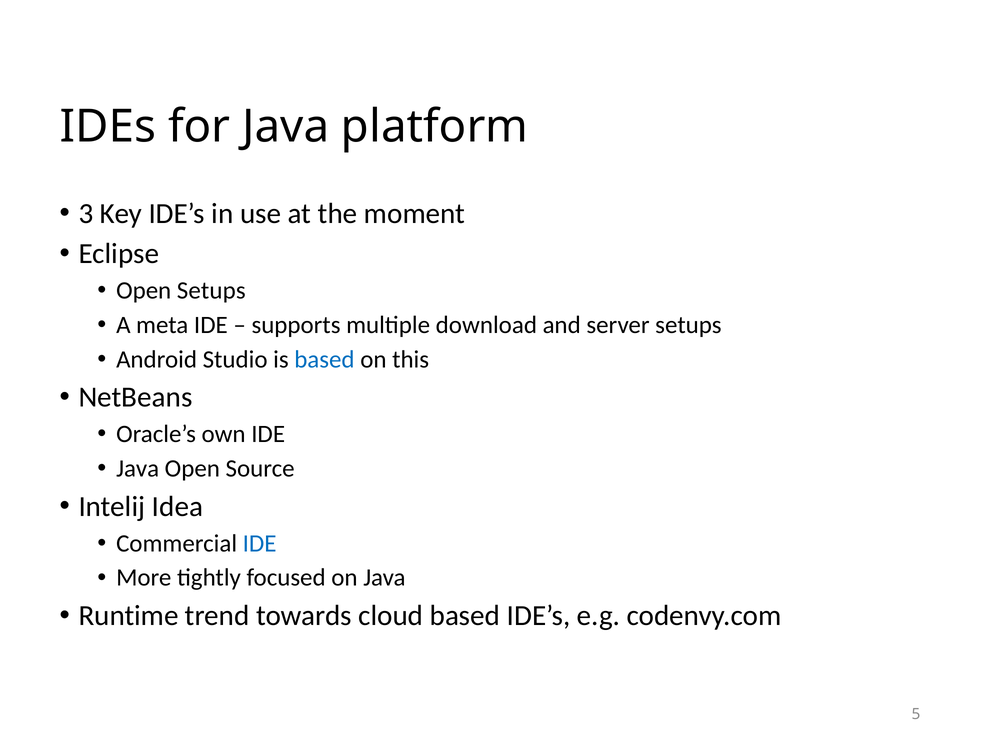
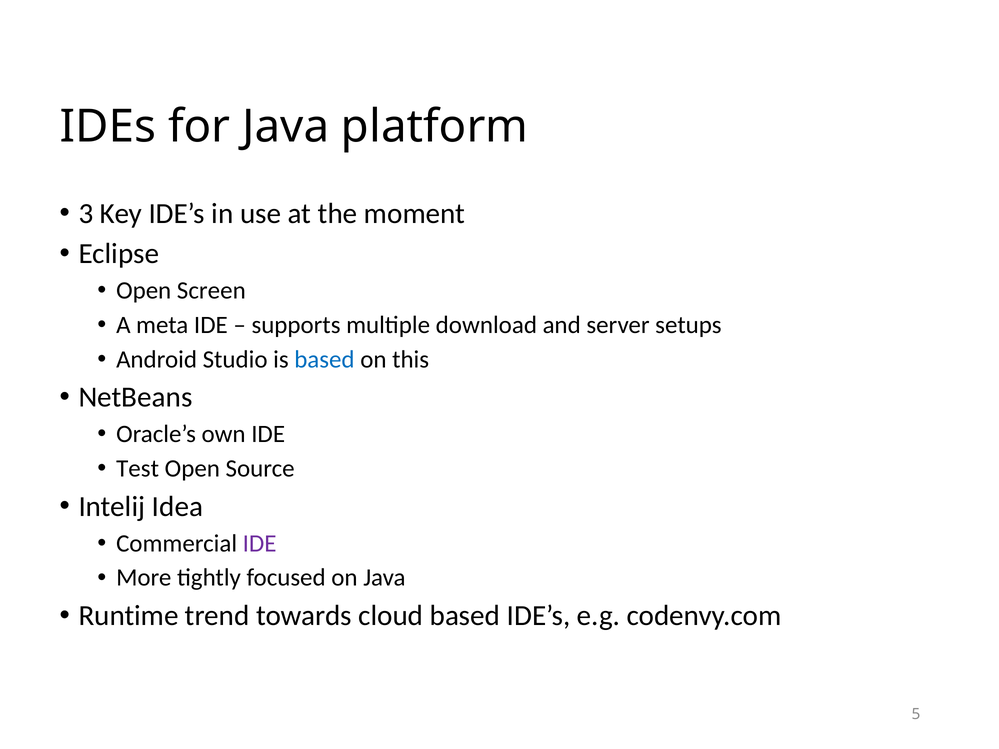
Open Setups: Setups -> Screen (211, 291)
Java: Java -> Test (138, 469)
IDE colour: blue -> purple (260, 543)
